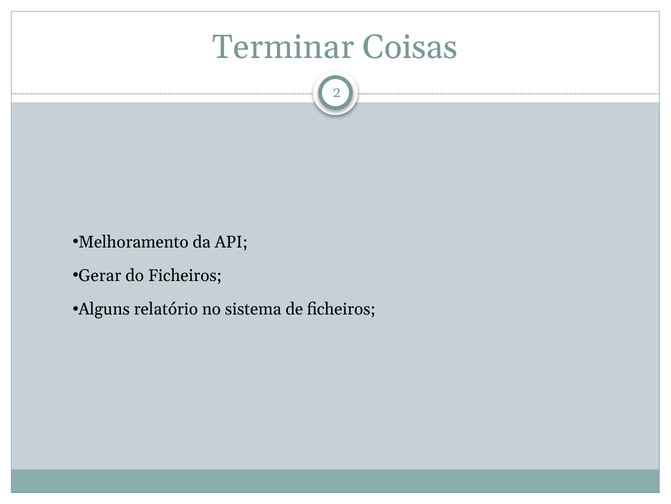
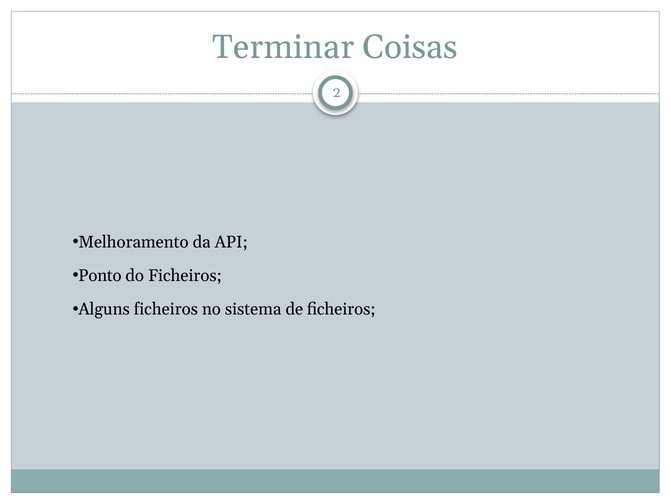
Gerar: Gerar -> Ponto (100, 275)
Alguns relatório: relatório -> ficheiros (166, 309)
